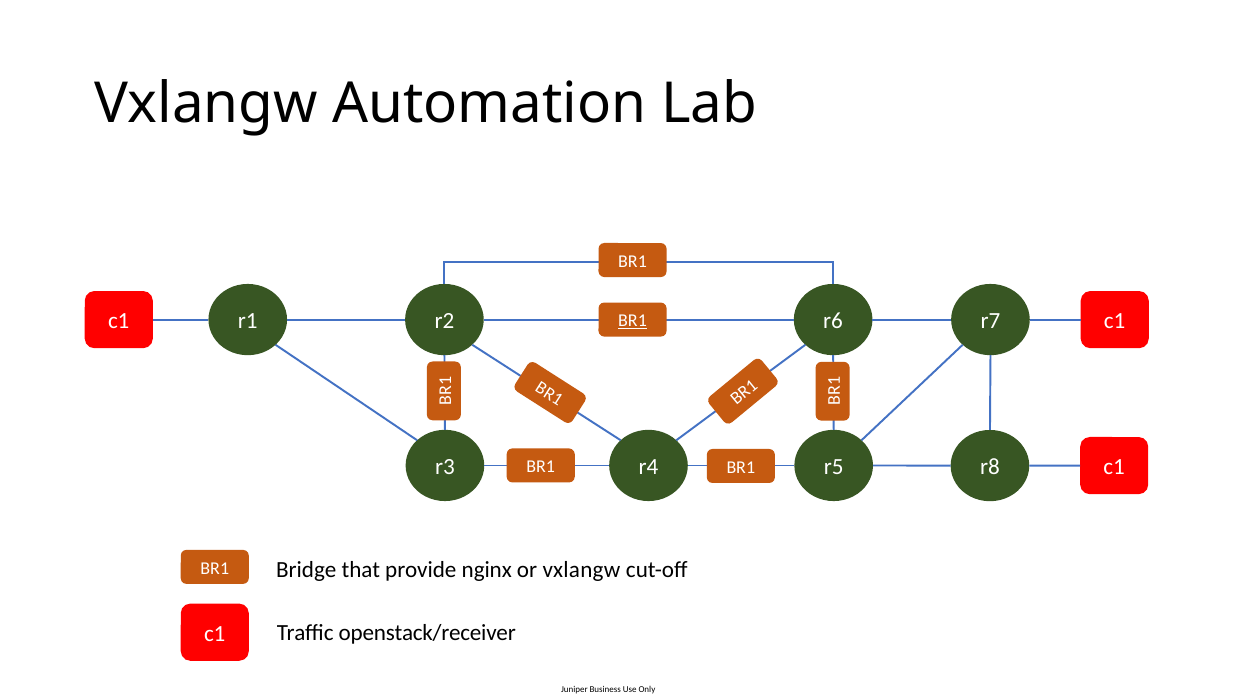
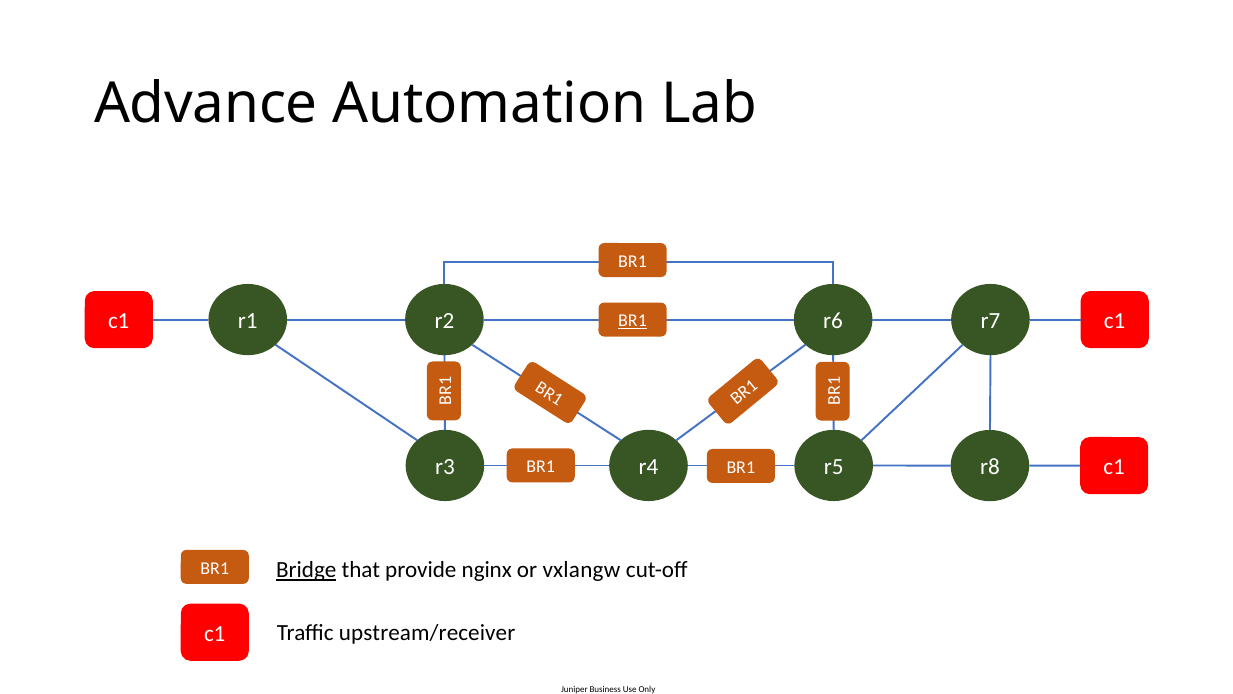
Vxlangw: Vxlangw -> Advance (206, 104)
Bridge underline: none -> present (306, 570)
openstack/receiver: openstack/receiver -> upstream/receiver (427, 632)
